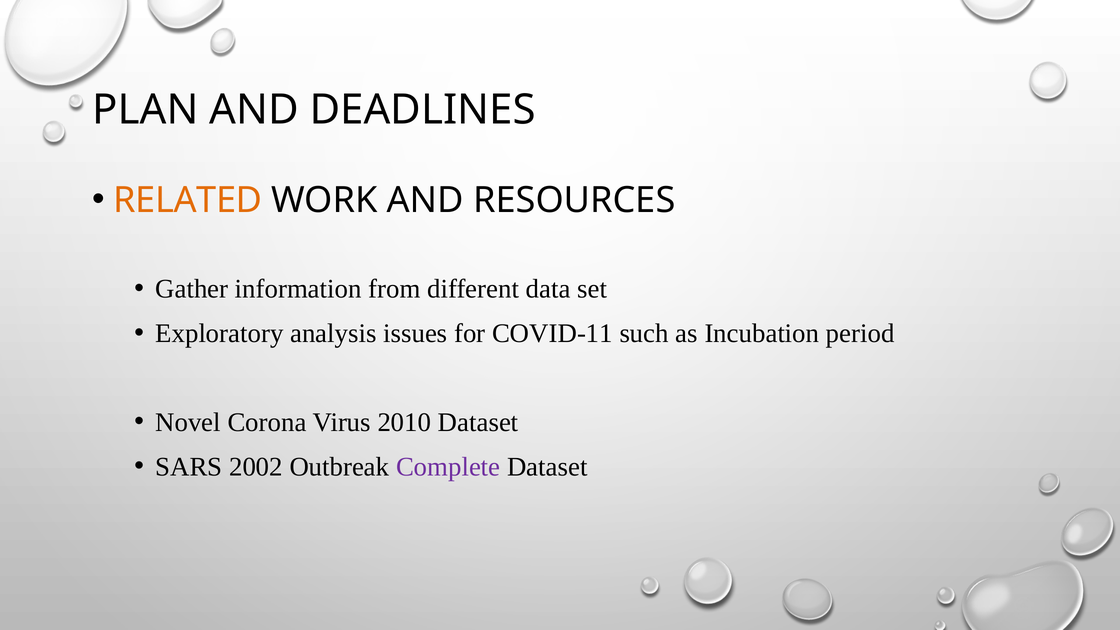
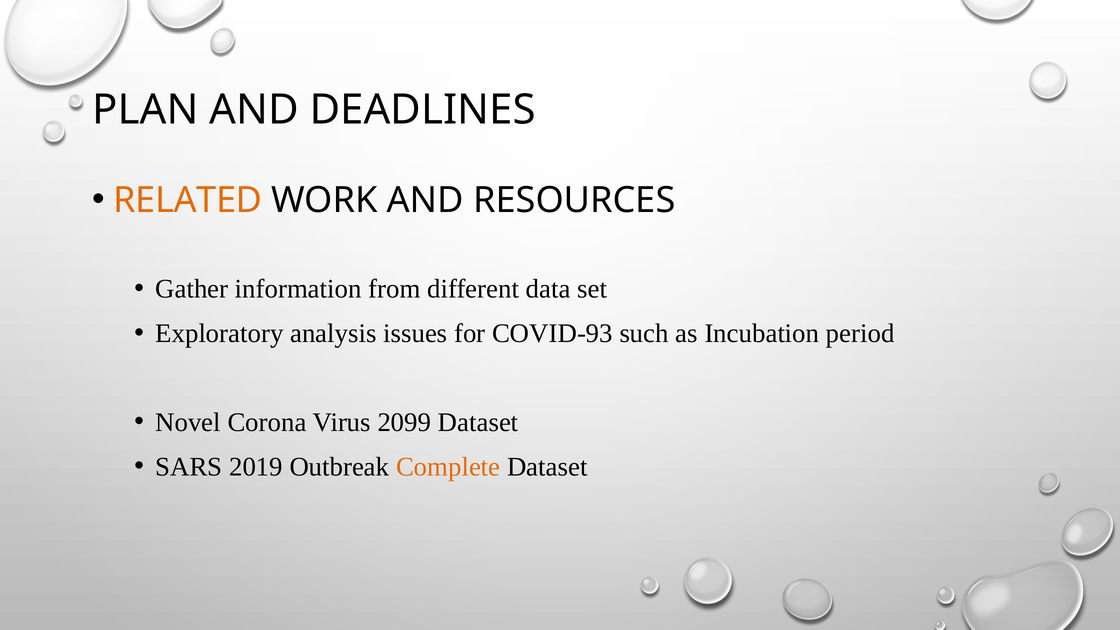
COVID-11: COVID-11 -> COVID-93 (552, 333)
2010: 2010 -> 2099 (404, 422)
2002: 2002 -> 2019 (256, 467)
Complete colour: purple -> orange (448, 467)
